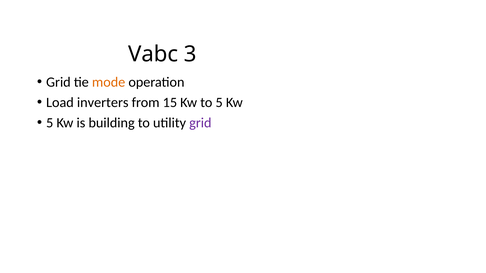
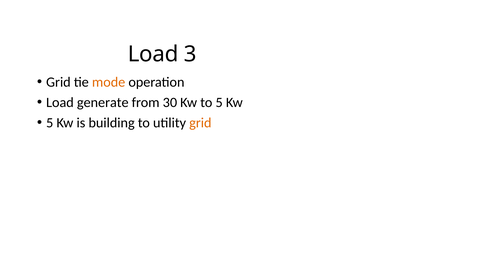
Vabc: Vabc -> Load (153, 54)
inverters: inverters -> generate (103, 103)
15: 15 -> 30 (170, 103)
grid colour: purple -> orange (200, 123)
